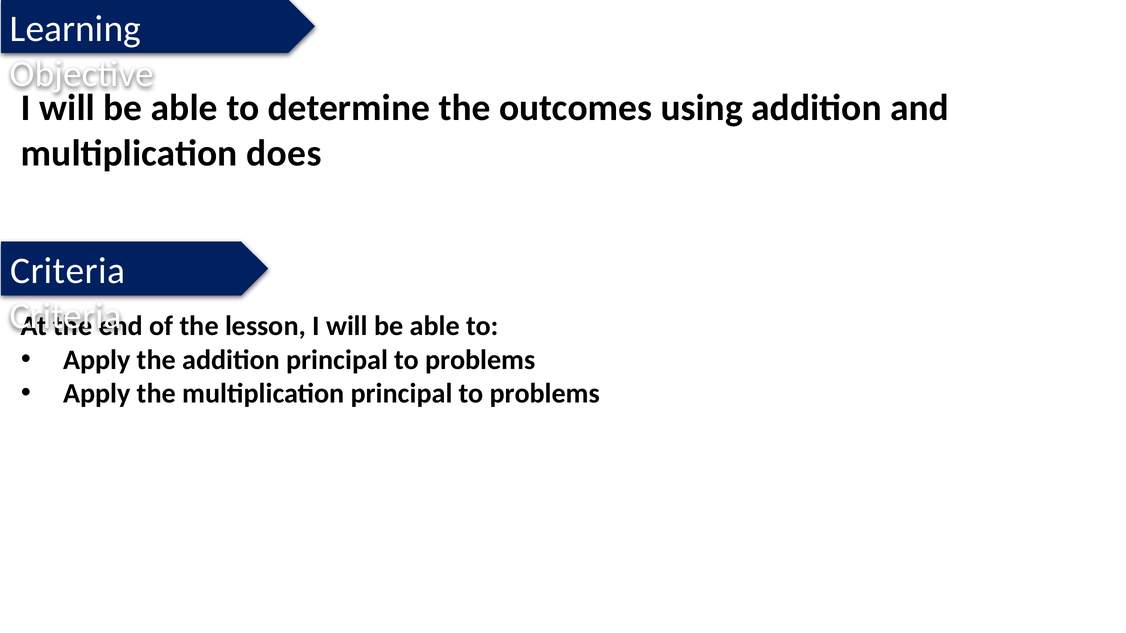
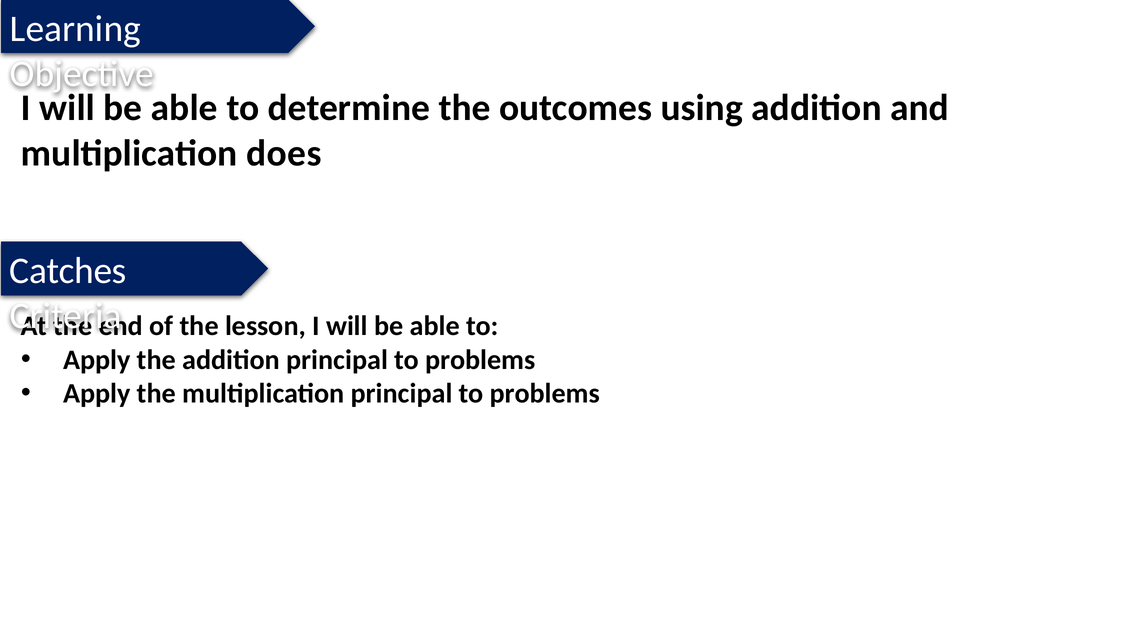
Criteria: Criteria -> Catches (68, 271)
